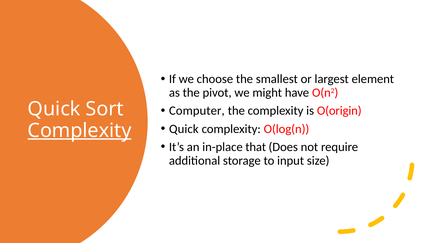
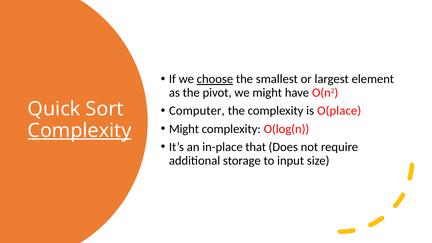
choose underline: none -> present (215, 79)
O(origin: O(origin -> O(place (339, 111)
Quick: Quick -> Might (184, 129)
